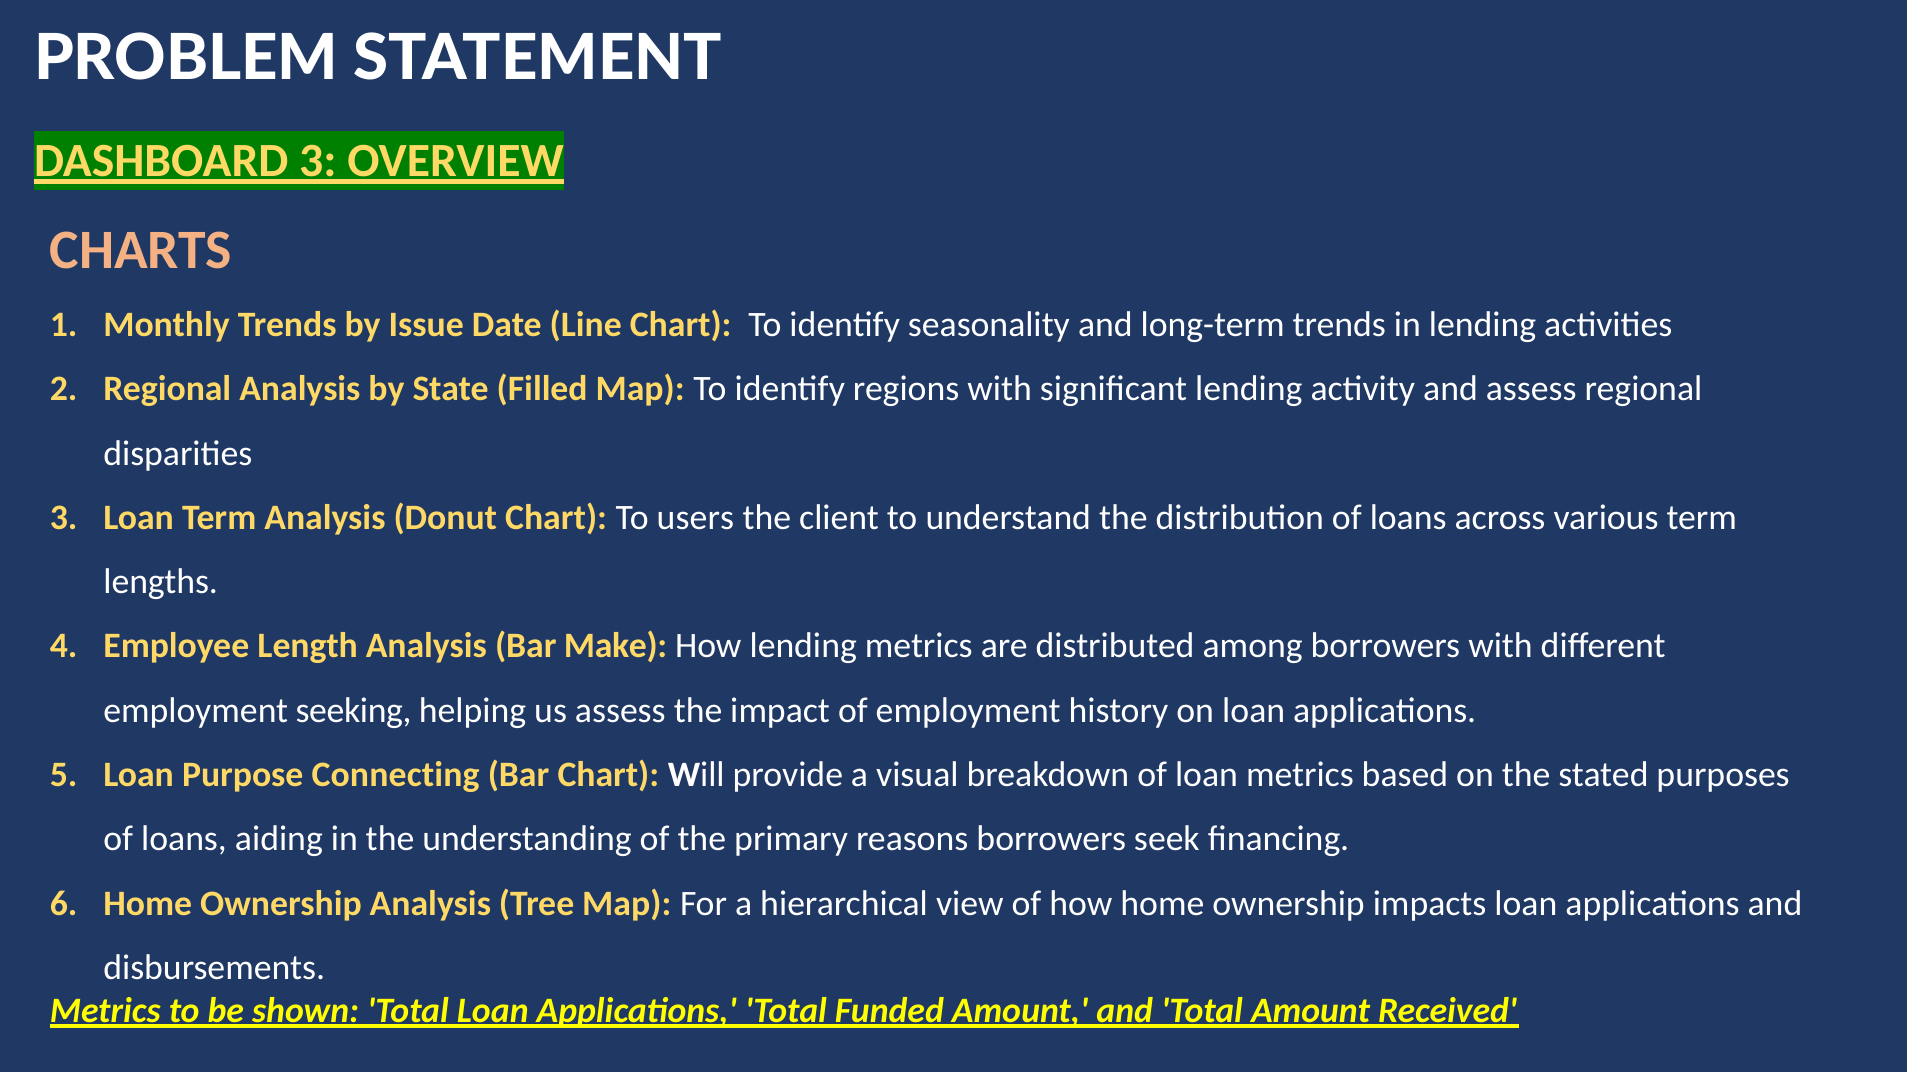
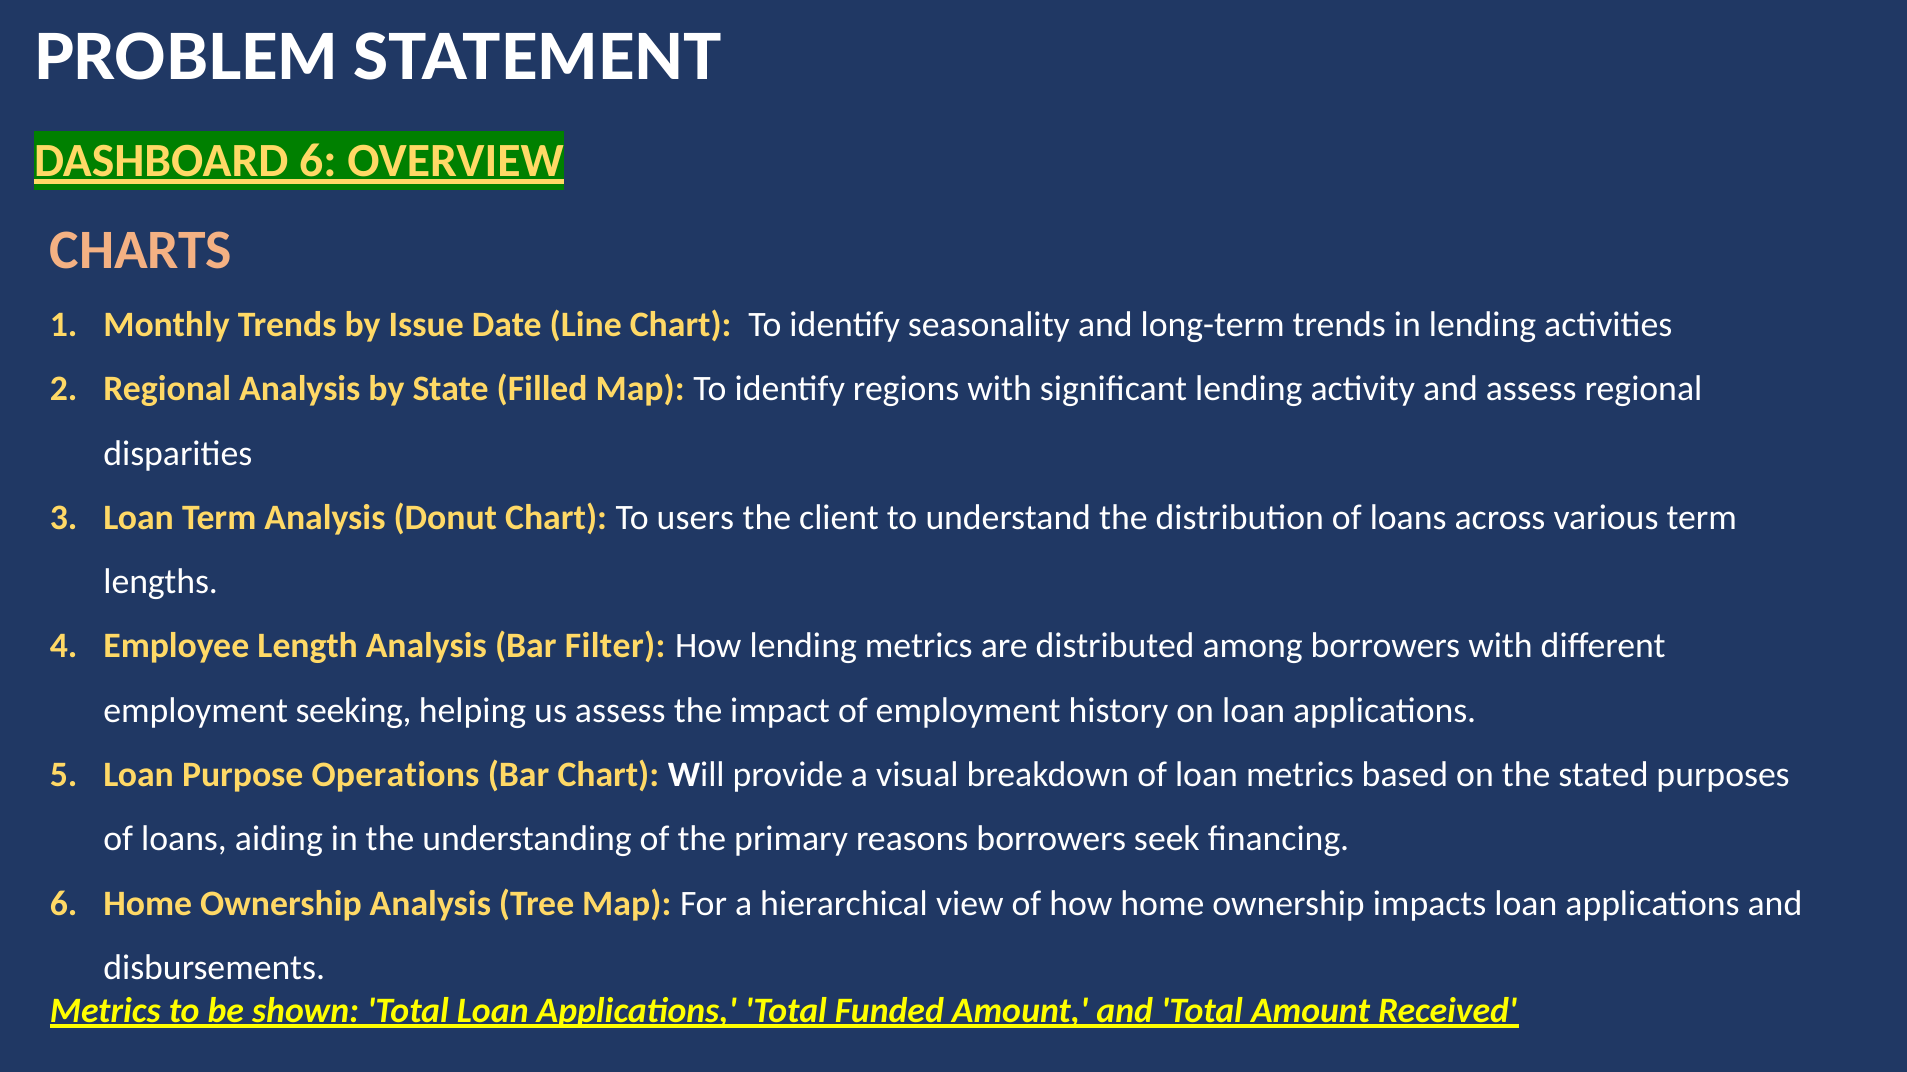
DASHBOARD 3: 3 -> 6 (318, 161)
Make: Make -> Filter (615, 647)
Connecting: Connecting -> Operations (395, 775)
